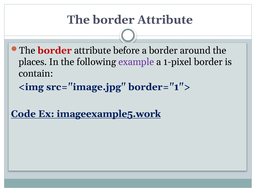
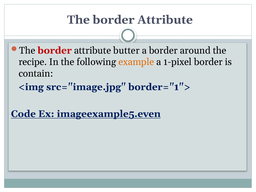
before: before -> butter (126, 50)
places: places -> recipe (33, 62)
example colour: purple -> orange (136, 62)
imageexample5.work: imageexample5.work -> imageexample5.even (109, 114)
